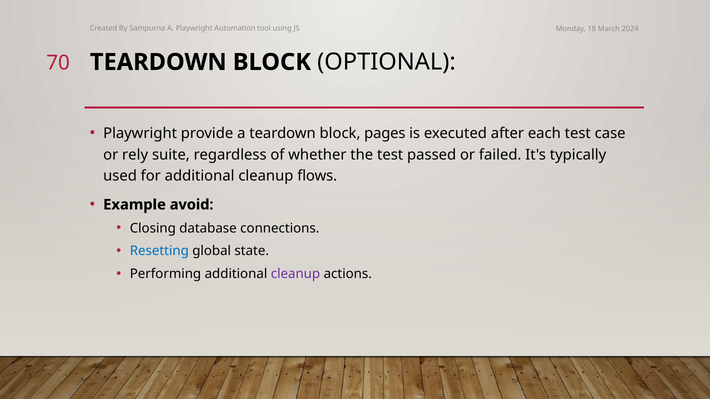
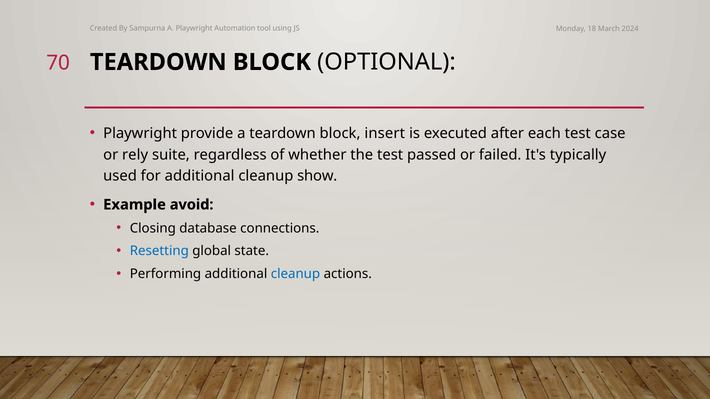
pages: pages -> insert (385, 134)
flows: flows -> show (317, 176)
cleanup colour: purple -> blue (295, 274)
